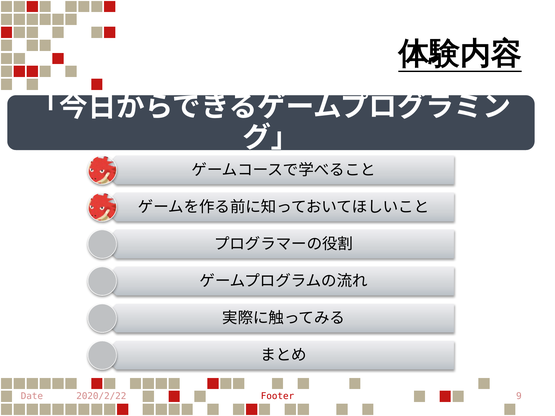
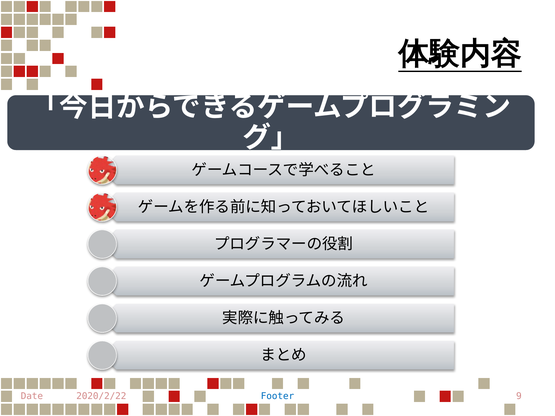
Footer colour: red -> blue (277, 396)
